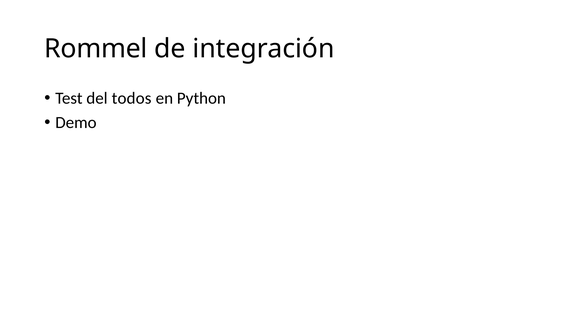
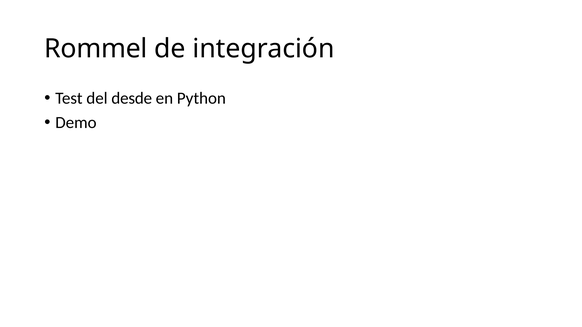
todos: todos -> desde (132, 98)
